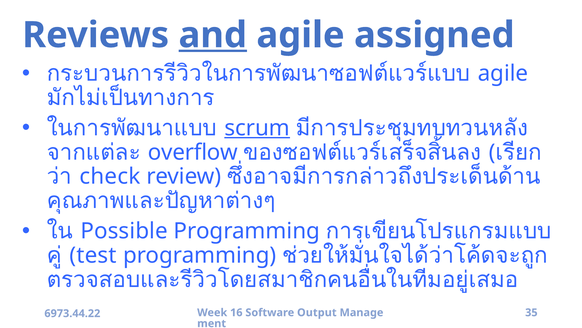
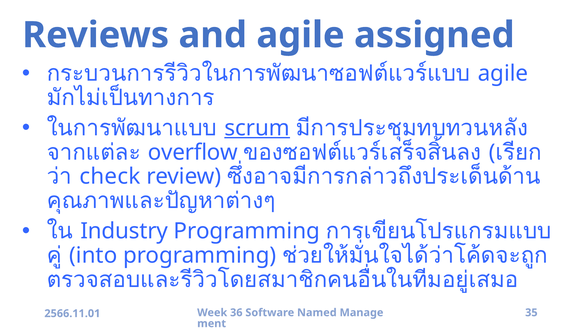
and underline: present -> none (213, 35)
Possible: Possible -> Industry (124, 231)
test: test -> into (93, 255)
16: 16 -> 36 (236, 312)
Output: Output -> Named (317, 312)
6973.44.22: 6973.44.22 -> 2566.11.01 (72, 313)
